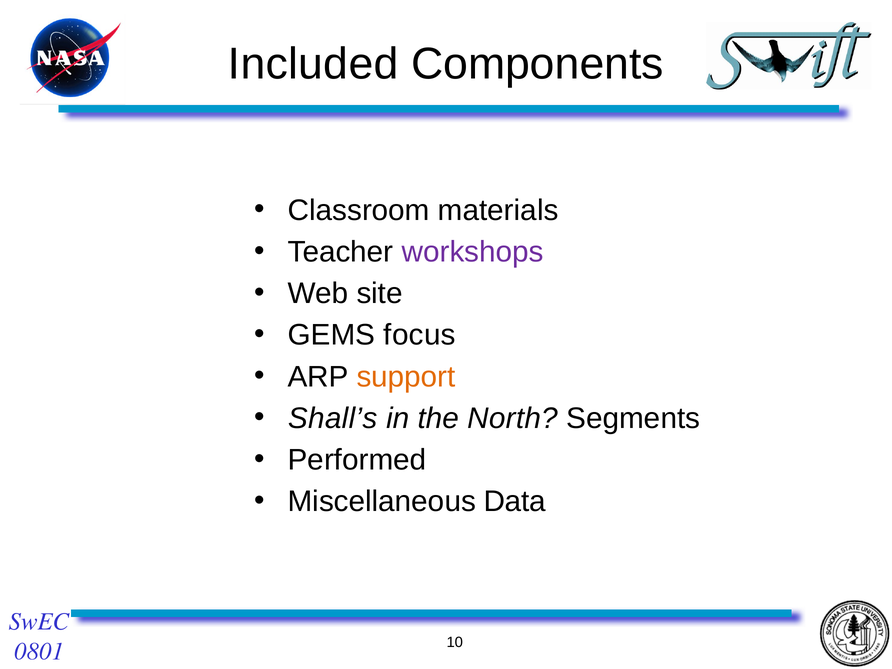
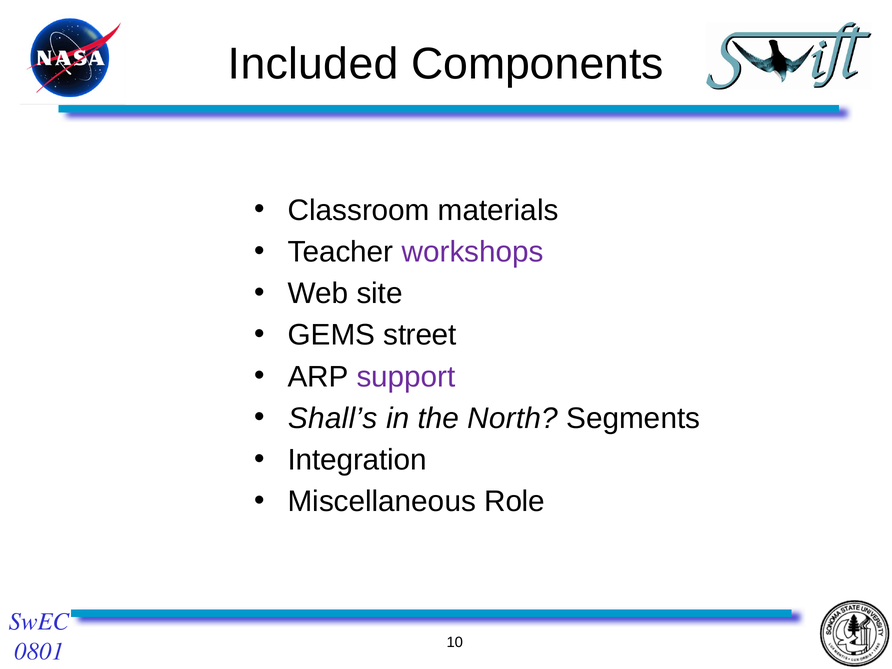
focus: focus -> street (420, 335)
support colour: orange -> purple (406, 377)
Performed: Performed -> Integration (357, 460)
Data: Data -> Role (515, 502)
